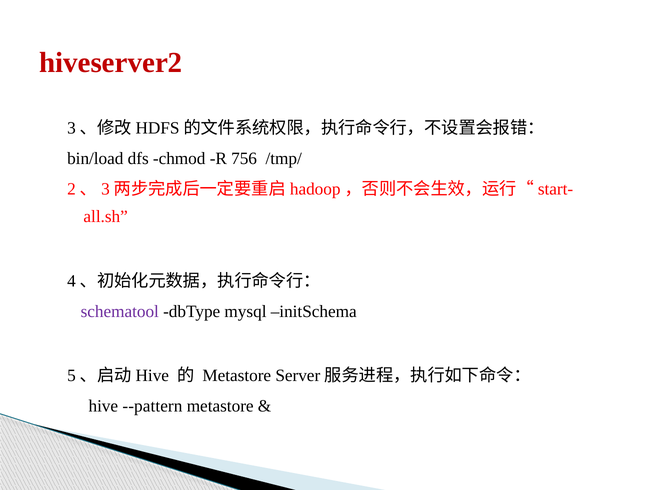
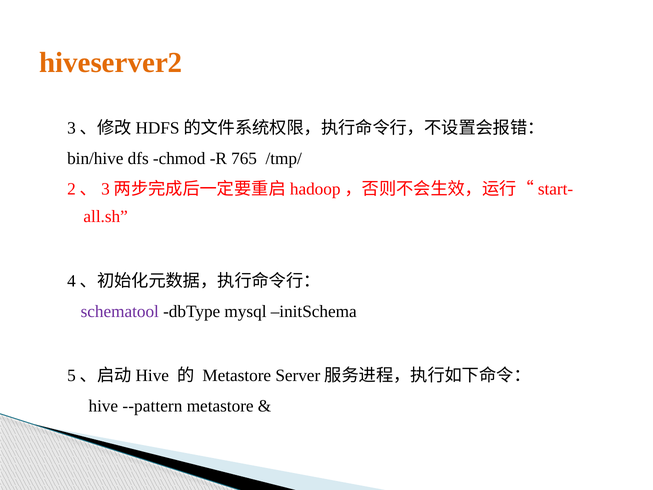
hiveserver2 colour: red -> orange (111, 62)
bin/load: bin/load -> bin/hive (95, 158)
756: 756 -> 765 (244, 158)
